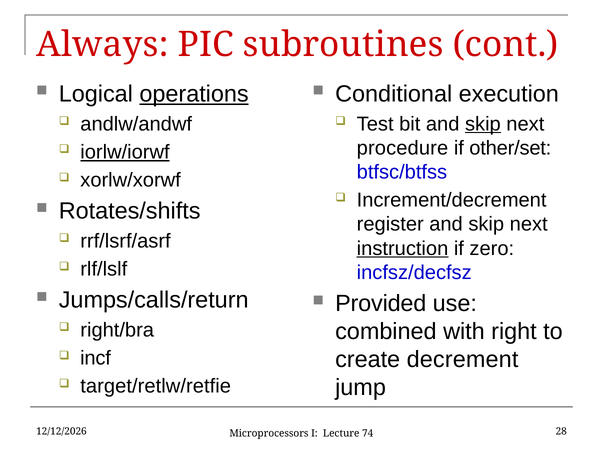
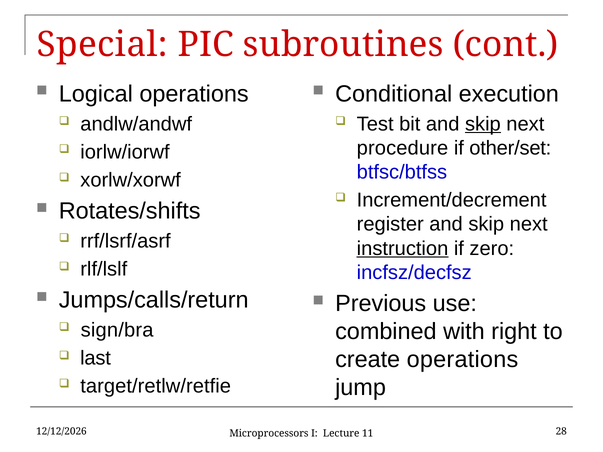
Always: Always -> Special (102, 45)
operations underline: present -> none (194, 94)
iorlw/iorwf underline: present -> none (125, 152)
Provided: Provided -> Previous (381, 304)
right/bra: right/bra -> sign/bra (117, 330)
create decrement: decrement -> operations (462, 360)
incf: incf -> last (96, 358)
74: 74 -> 11 (368, 434)
